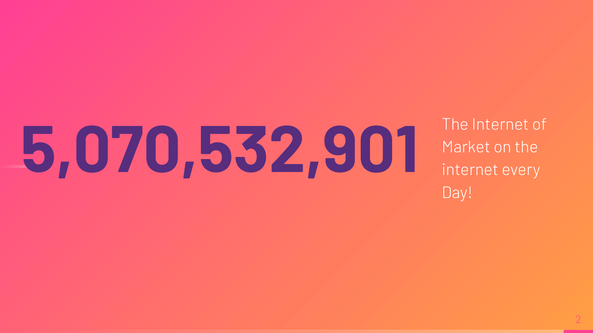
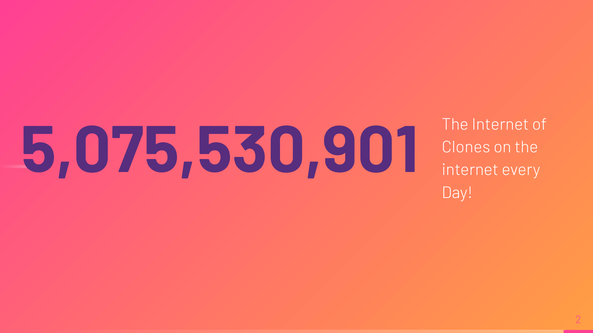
5,070,532,901: 5,070,532,901 -> 5,075,530,901 (220, 151)
Market: Market -> Clones (466, 147)
